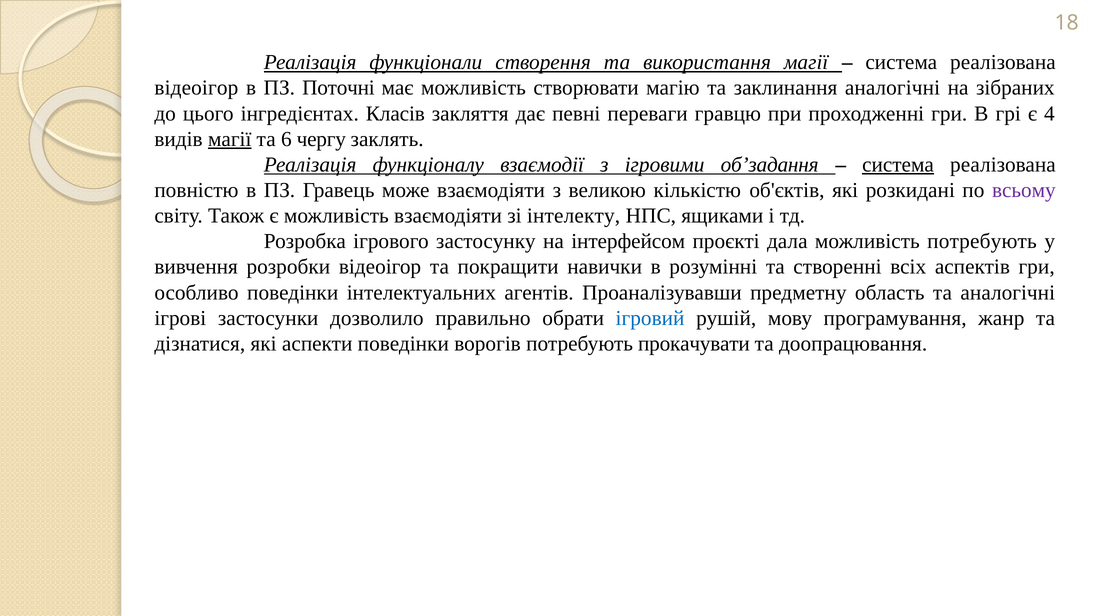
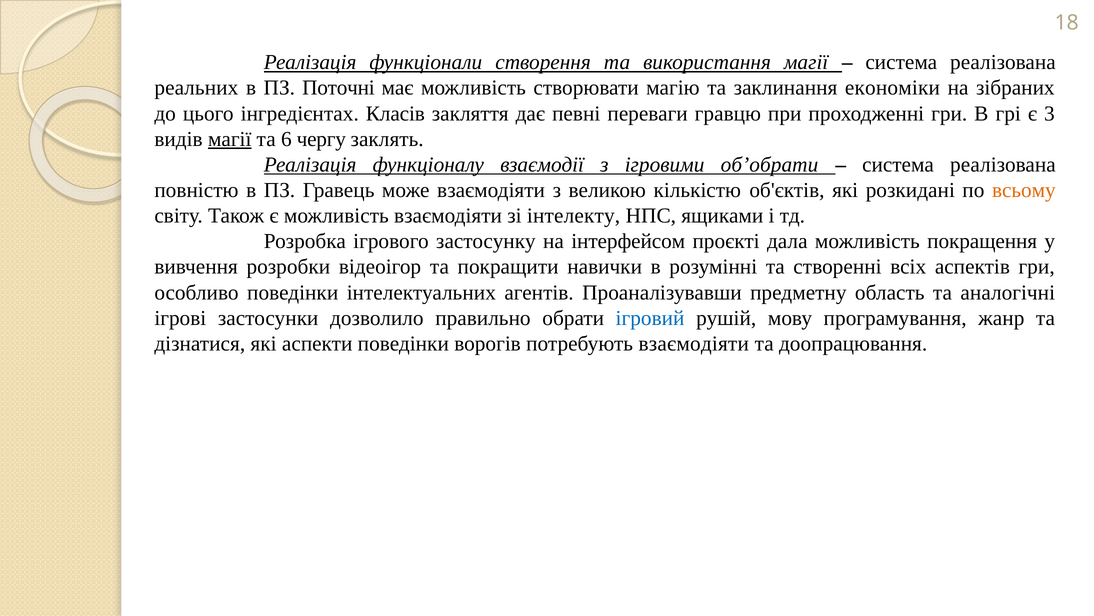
відеоігор: відеоігор -> реальних (196, 88)
заклинання аналогічні: аналогічні -> економіки (892, 88)
4: 4 -> 3 (1049, 113)
об’задання: об’задання -> об’обрати (769, 164)
система underline: present -> none (898, 164)
всьому colour: purple -> orange (1024, 190)
можливість потребують: потребують -> покращення (982, 241)
потребують прокачувати: прокачувати -> взаємодіяти (694, 343)
